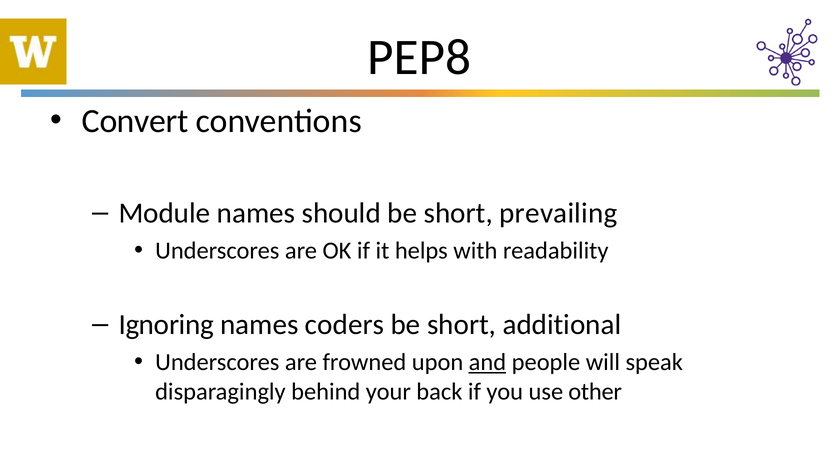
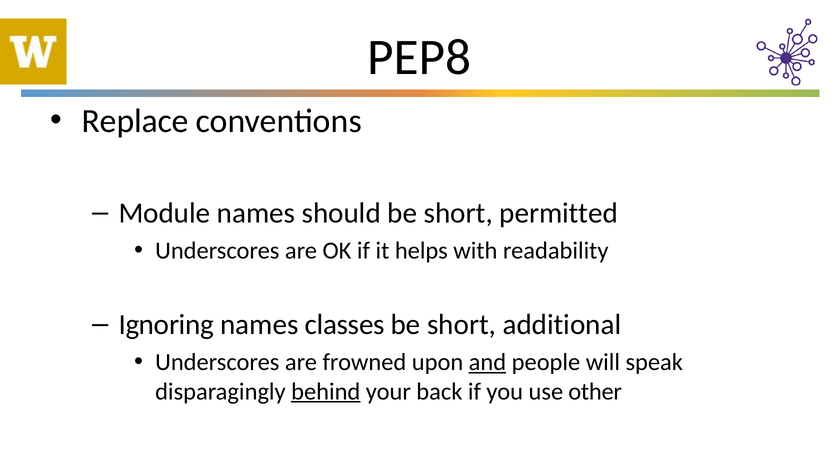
Convert: Convert -> Replace (135, 121)
prevailing: prevailing -> permitted (559, 213)
coders: coders -> classes (345, 325)
behind underline: none -> present (326, 391)
